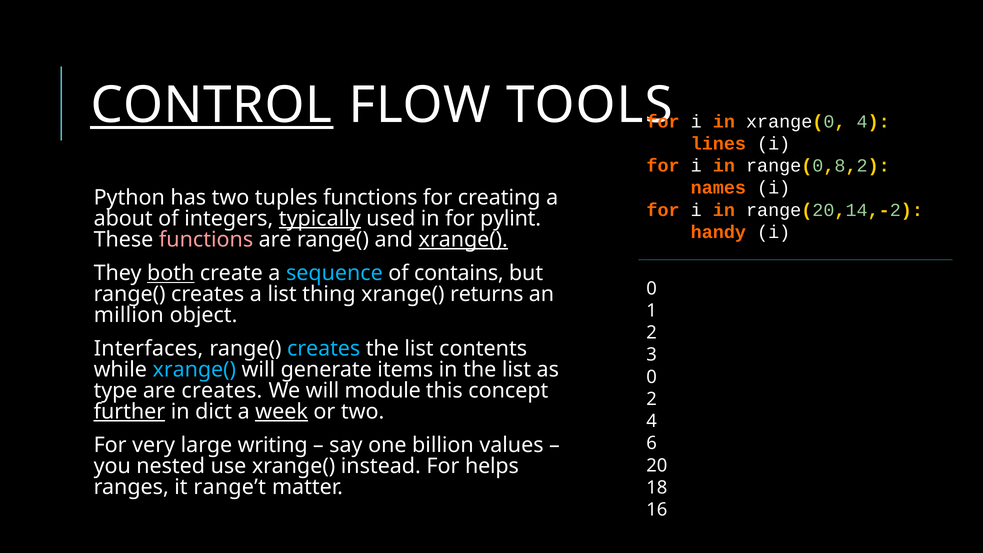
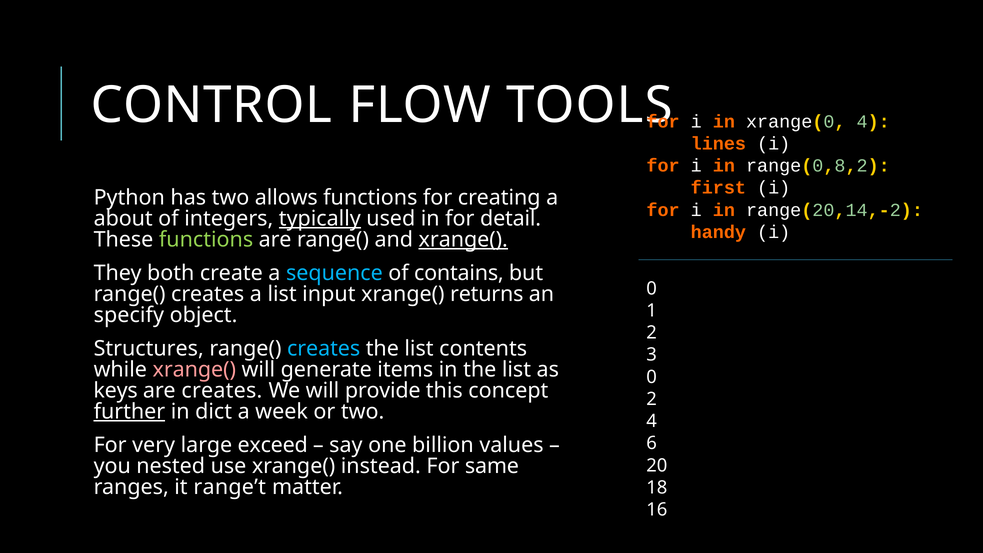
CONTROL underline: present -> none (211, 105)
names: names -> first (718, 188)
tuples: tuples -> allows (286, 198)
pylint: pylint -> detail (511, 219)
functions colour: pink -> light green (206, 239)
both underline: present -> none (171, 273)
thing: thing -> input (329, 294)
million: million -> specify (129, 315)
Interfaces: Interfaces -> Structures (149, 349)
xrange( colour: light blue -> pink (194, 370)
type: type -> keys (116, 391)
module: module -> provide (383, 391)
week underline: present -> none (282, 411)
writing: writing -> exceed (273, 445)
helps: helps -> same (492, 466)
